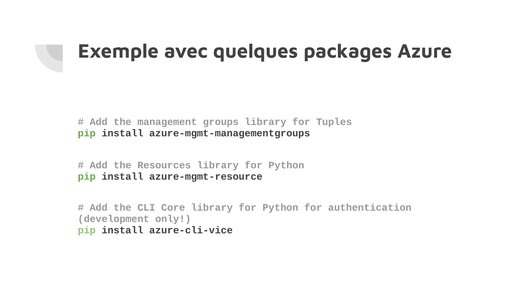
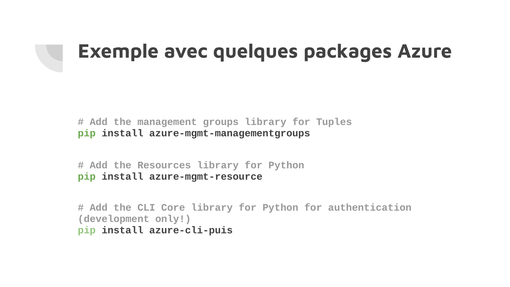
azure-cli-vice: azure-cli-vice -> azure-cli-puis (191, 230)
